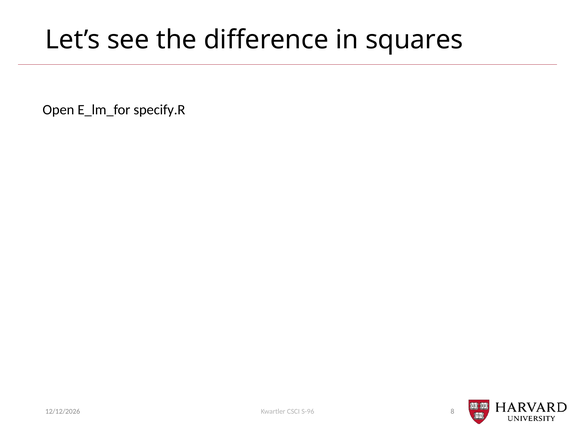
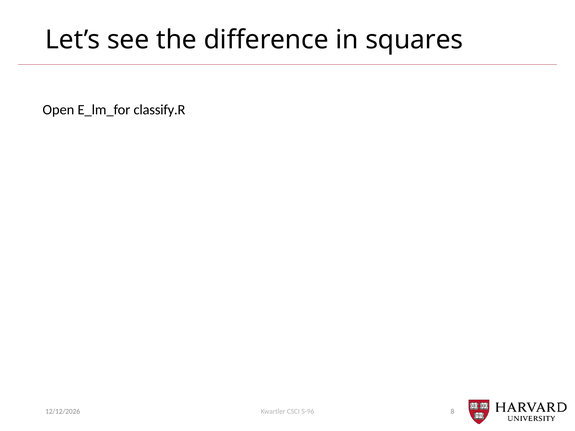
specify.R: specify.R -> classify.R (159, 110)
